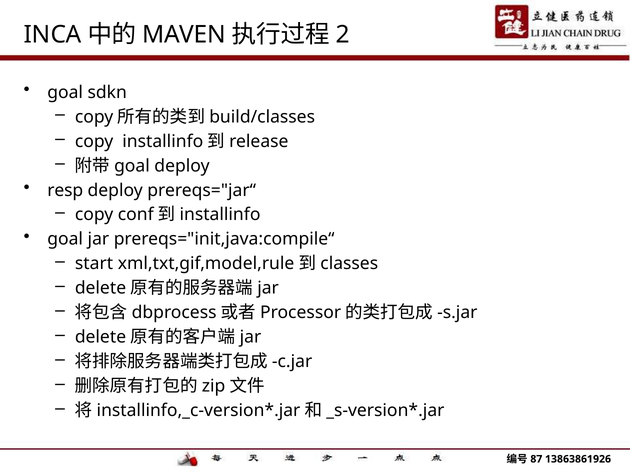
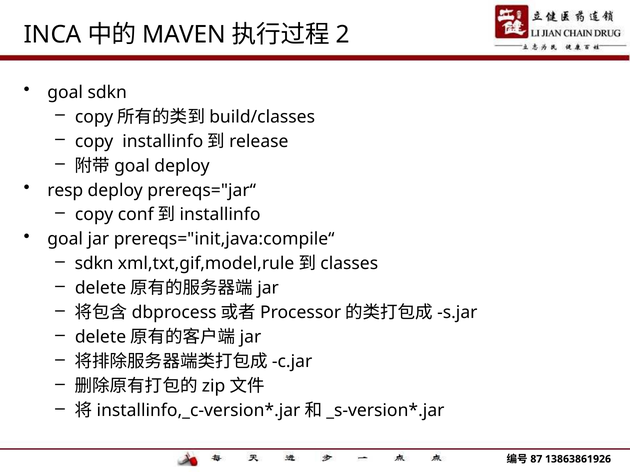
start: start -> sdkn (94, 264)
